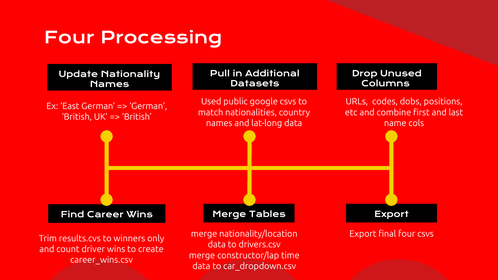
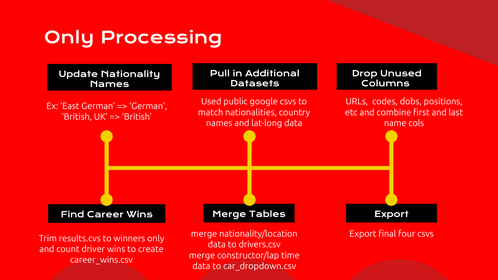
Four: Four -> Only (69, 38)
